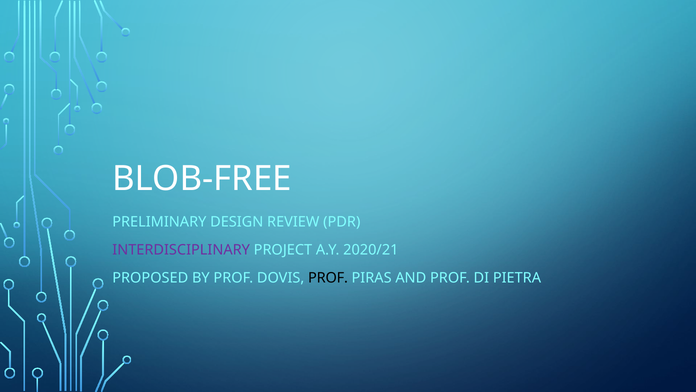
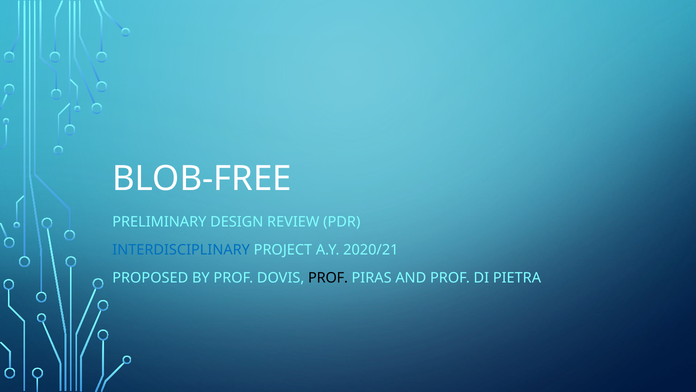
INTERDISCIPLINARY colour: purple -> blue (181, 250)
